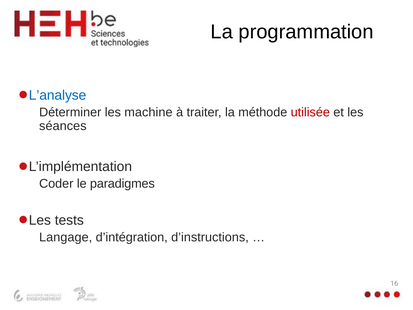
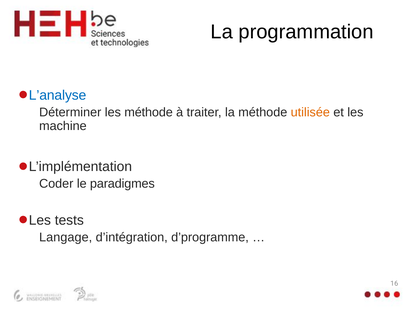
les machine: machine -> méthode (149, 112)
utilisée colour: red -> orange (310, 112)
séances: séances -> machine (63, 126)
d’instructions: d’instructions -> d’programme (210, 237)
